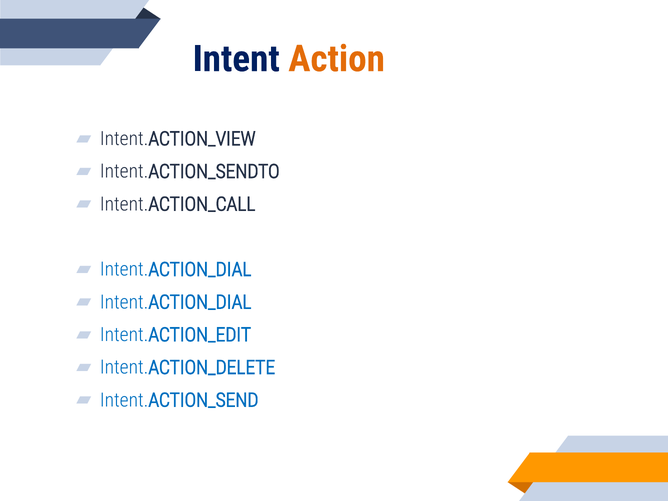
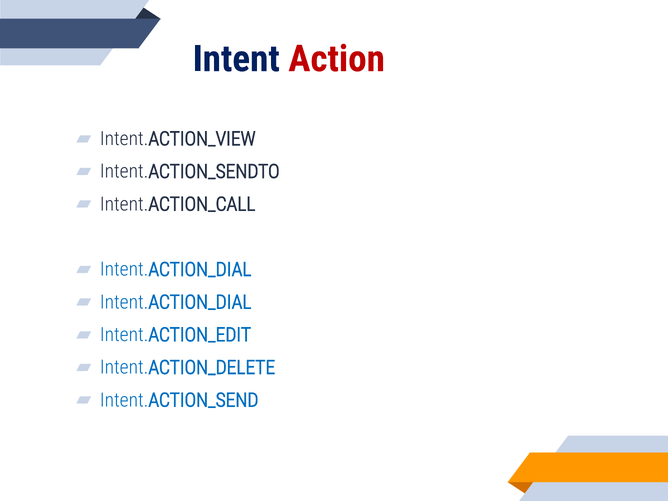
Action colour: orange -> red (337, 59)
